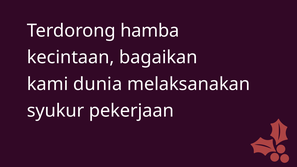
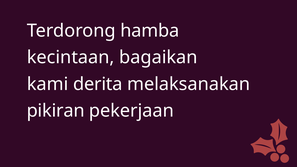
dunia: dunia -> derita (98, 84)
syukur: syukur -> pikiran (56, 111)
